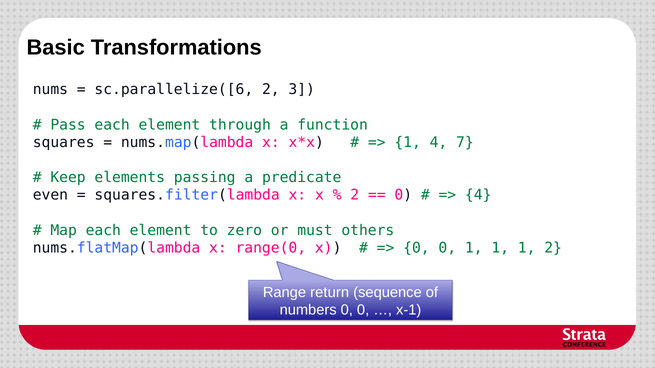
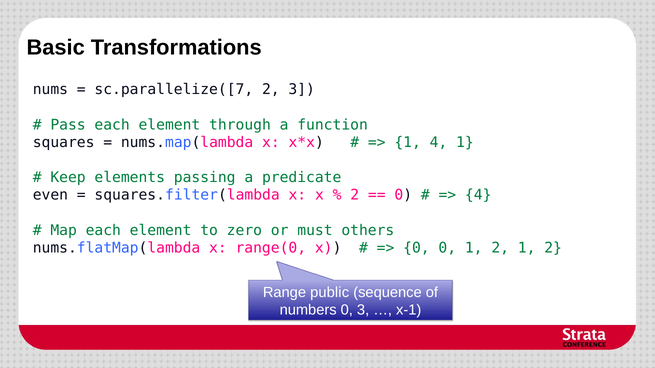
sc.parallelize([6: sc.parallelize([6 -> sc.parallelize([7 (174, 90)
4 7: 7 -> 1 (465, 142)
0 1 1: 1 -> 2 (500, 248)
return: return -> public (330, 293)
numbers 0 0: 0 -> 3 (363, 310)
